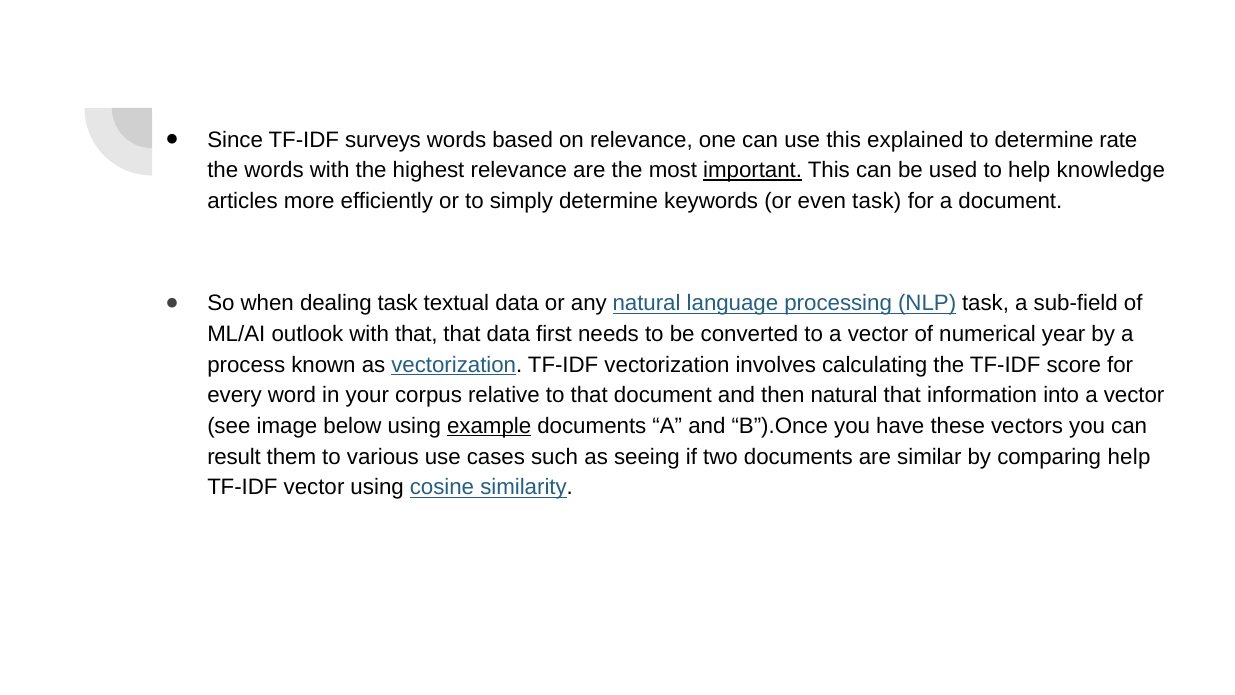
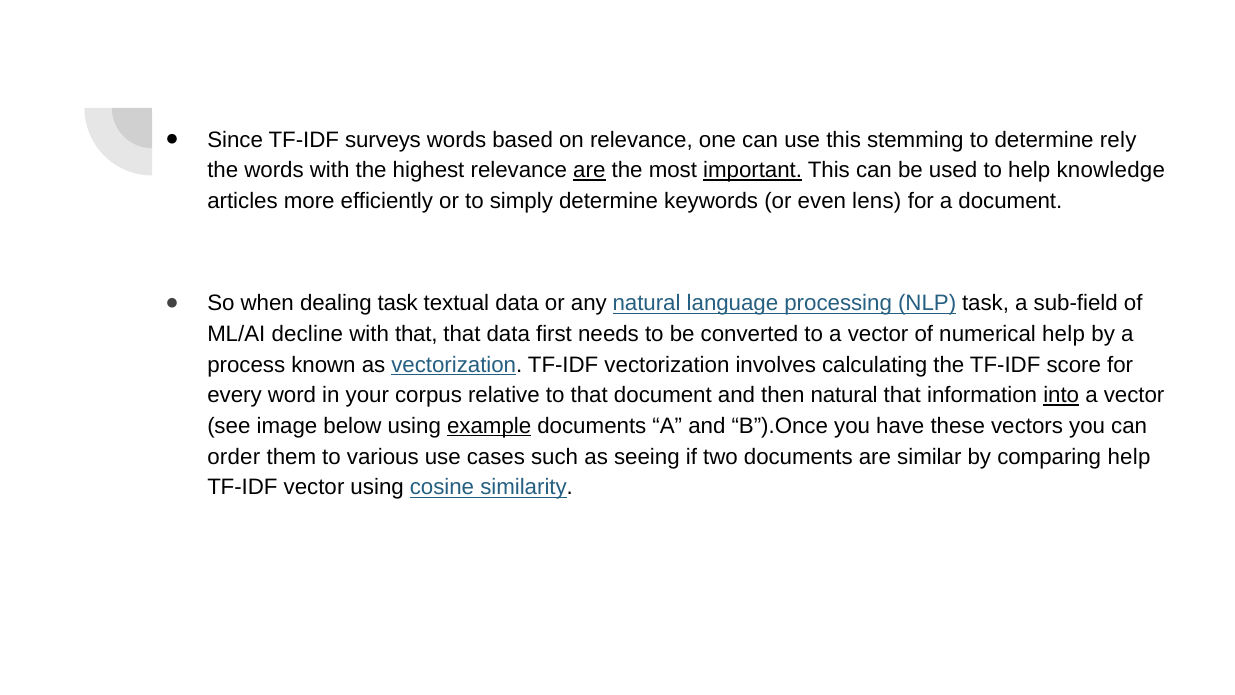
explained: explained -> stemming (915, 140)
rate: rate -> rely (1118, 140)
are underline: none -> present (589, 170)
even task: task -> lens (877, 201)
outlook: outlook -> decline (307, 334)
numerical year: year -> help (1064, 334)
into underline: none -> present (1061, 395)
result: result -> order (234, 456)
